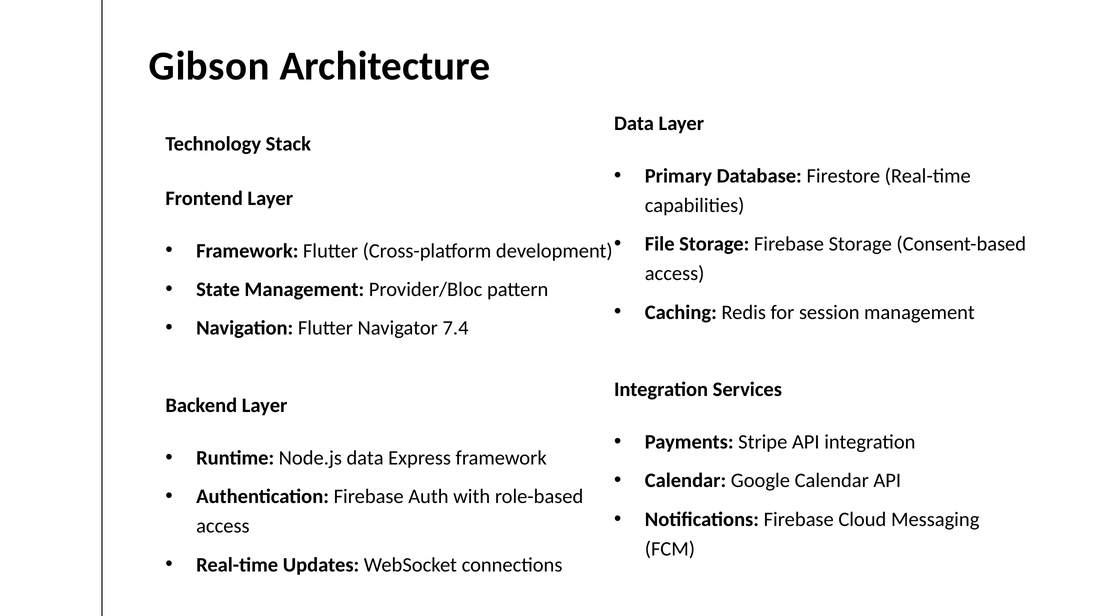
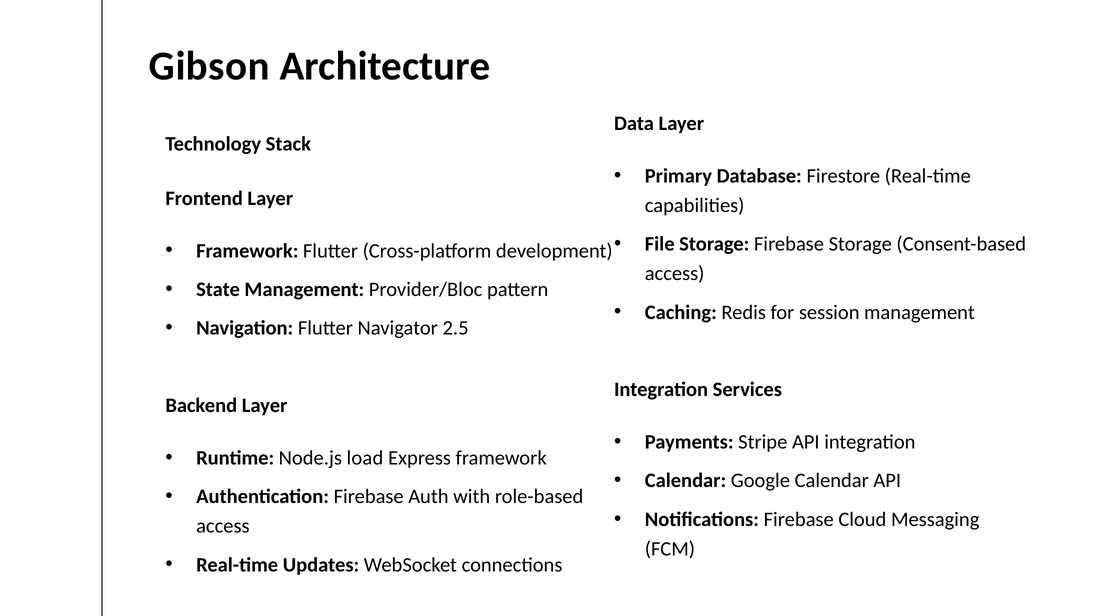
7.4: 7.4 -> 2.5 (456, 328)
Node.js data: data -> load (365, 458)
